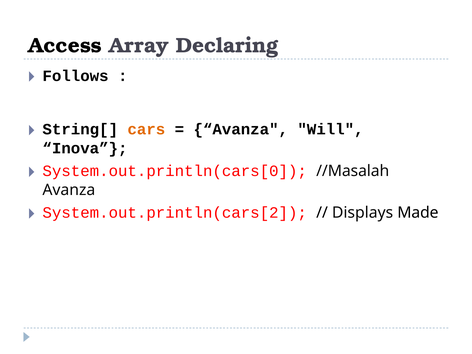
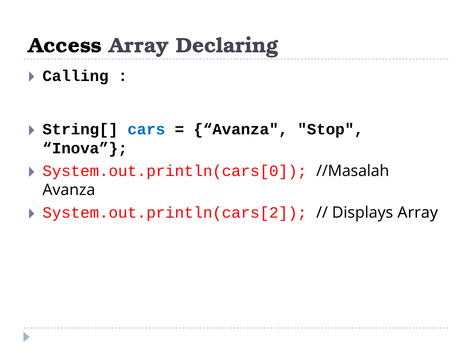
Follows: Follows -> Calling (76, 76)
cars colour: orange -> blue (146, 129)
Will: Will -> Stop (331, 129)
Displays Made: Made -> Array (418, 213)
